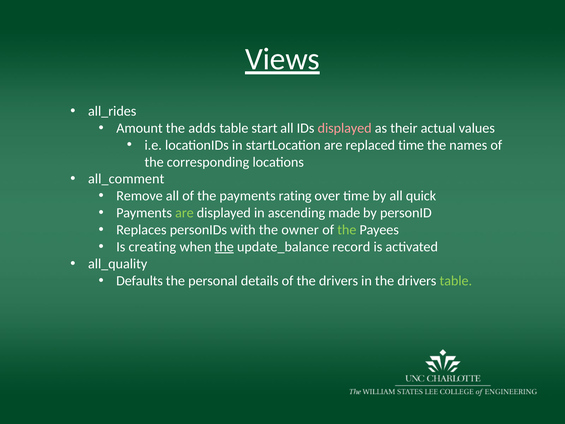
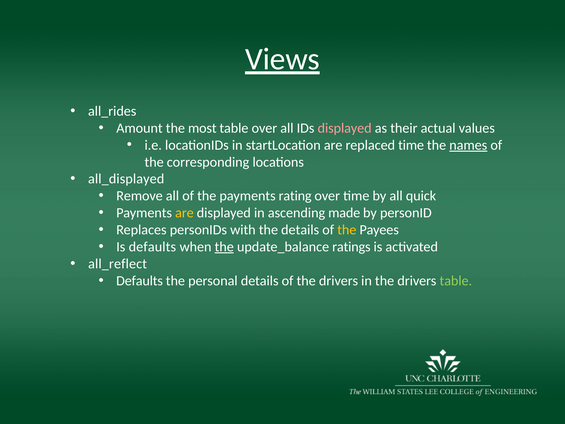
adds: adds -> most (202, 128)
table start: start -> over (264, 128)
names underline: none -> present (468, 145)
all_comment: all_comment -> all_displayed (126, 179)
are colour: light green -> yellow (184, 213)
the owner: owner -> details (300, 230)
the colour: light green -> yellow (347, 230)
Is creating: creating -> defaults (152, 247)
record: record -> ratings (351, 247)
all_quality: all_quality -> all_reflect (118, 264)
